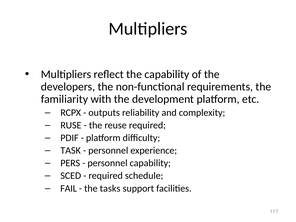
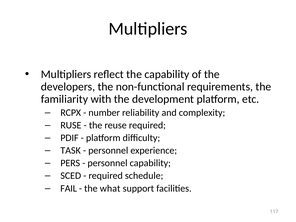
outputs: outputs -> number (104, 113)
tasks: tasks -> what (110, 188)
